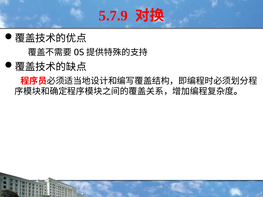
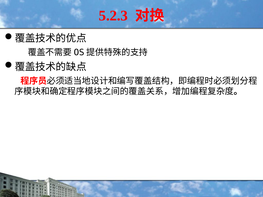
5.7.9: 5.7.9 -> 5.2.3 (113, 16)
